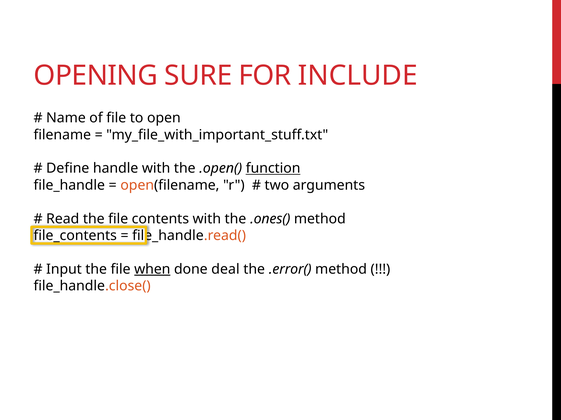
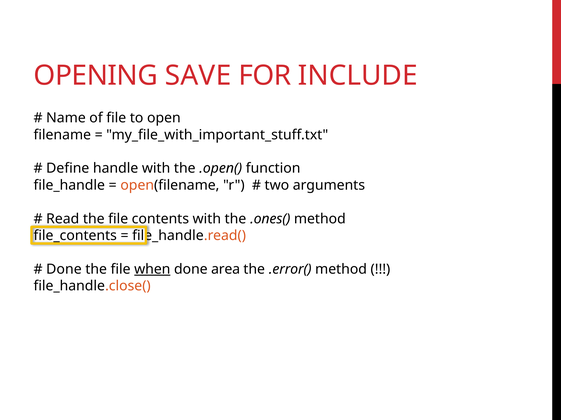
SURE: SURE -> SAVE (198, 76)
function underline: present -> none (273, 169)
Input: Input -> Done (64, 270)
deal: deal -> area (226, 270)
